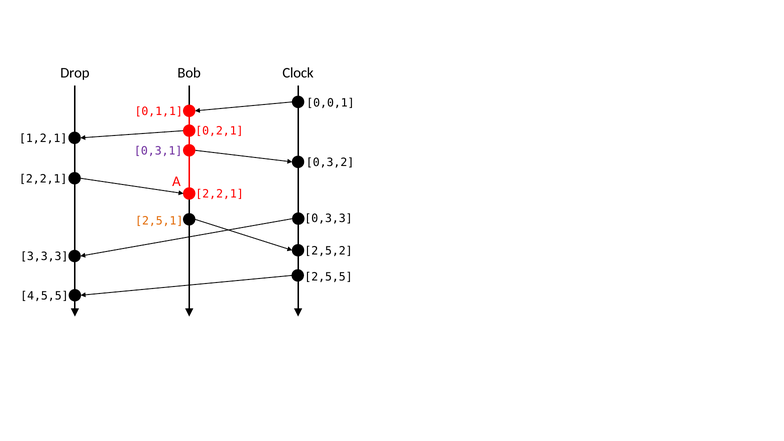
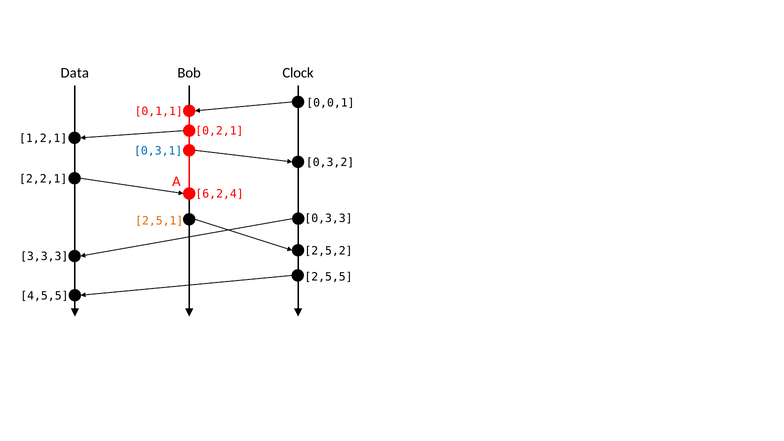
Drop: Drop -> Data (75, 73)
0,3,1 colour: purple -> blue (158, 151)
2,2,1: 2,2,1 -> 6,2,4 (220, 194)
